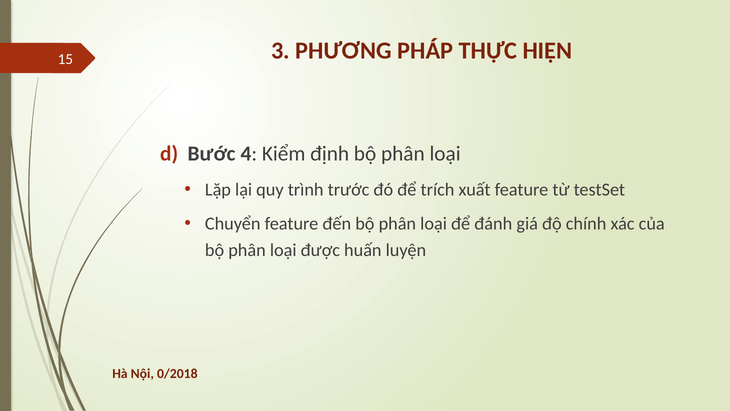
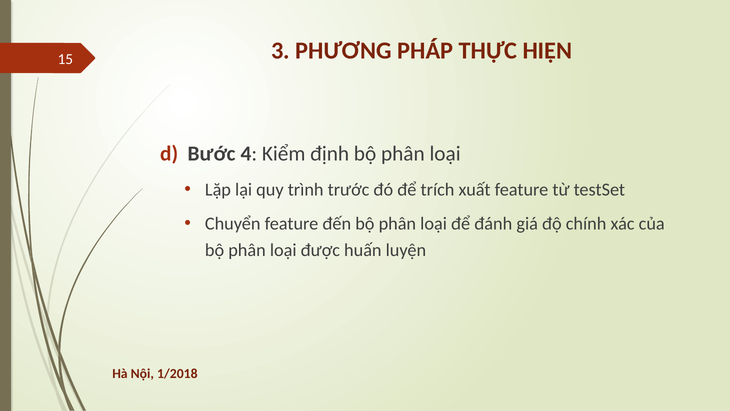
0/2018: 0/2018 -> 1/2018 (177, 373)
